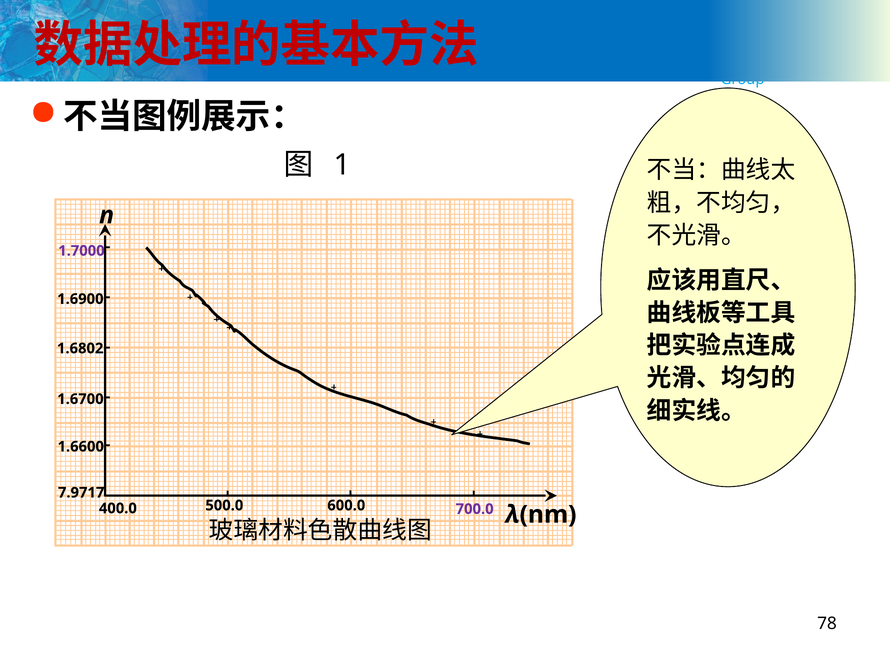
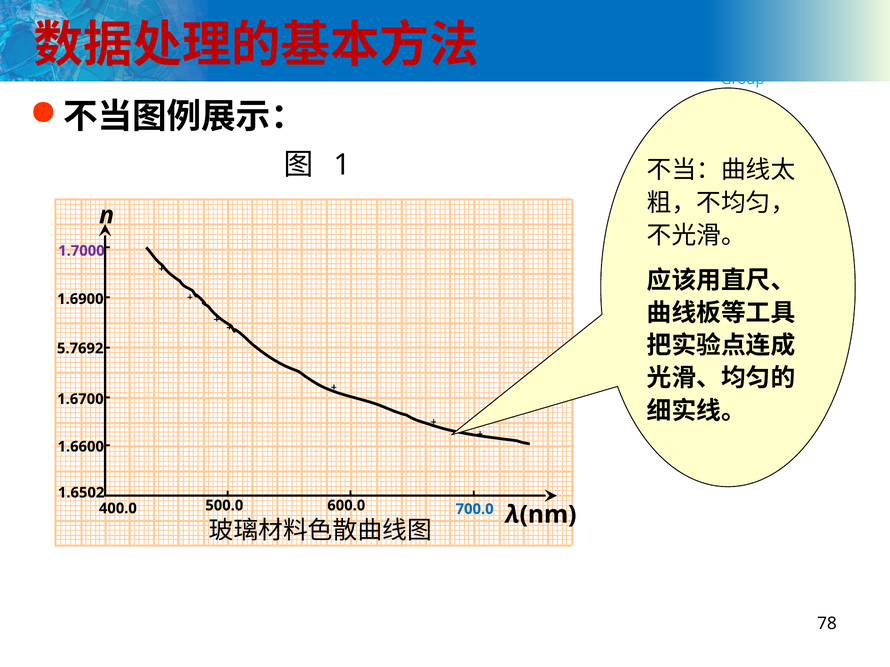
1.6802: 1.6802 -> 5.7692 (80, 349)
7.9717: 7.9717 -> 1.6502 (81, 493)
700.0 colour: purple -> blue (475, 509)
